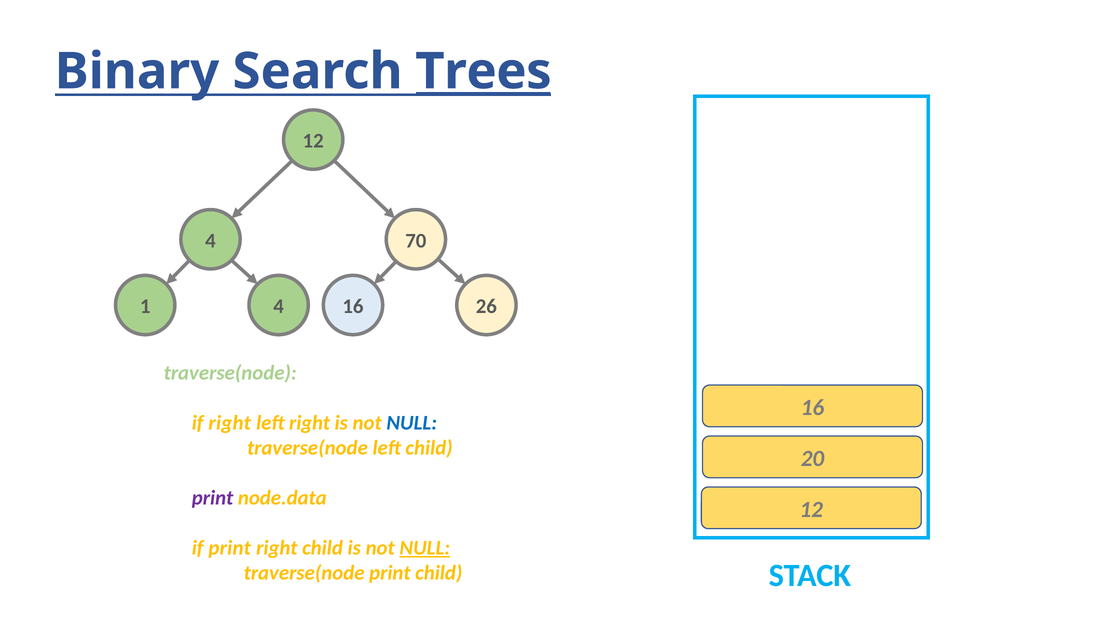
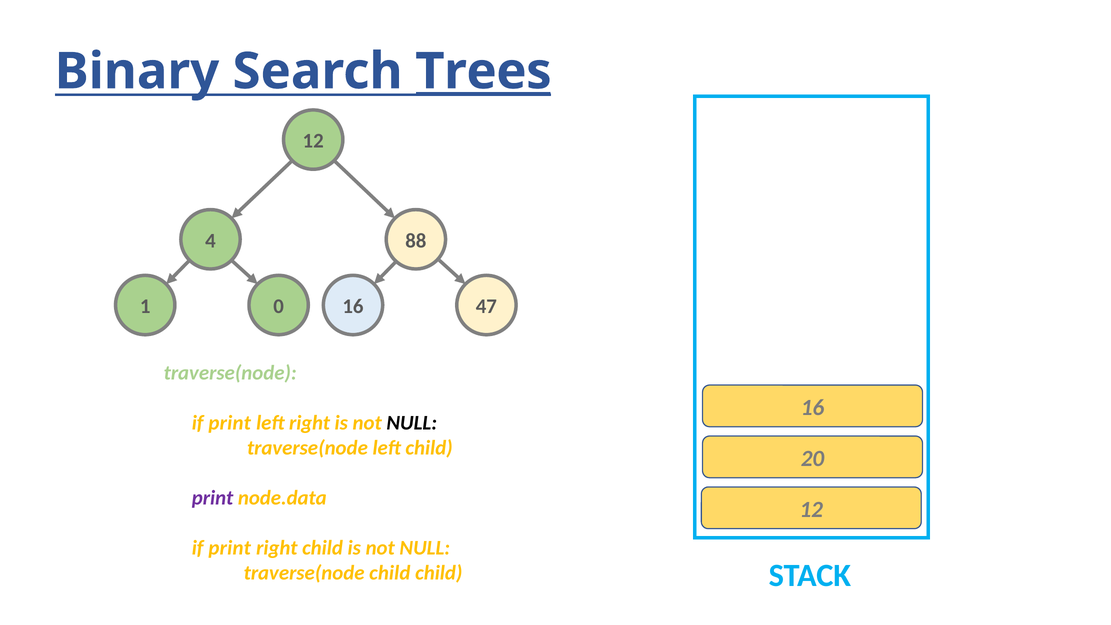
70: 70 -> 88 (416, 241)
1 4: 4 -> 0 (279, 306)
26: 26 -> 47 (486, 306)
right: right -> print (230, 423)
NULL colour: blue -> black (412, 423)
NULL underline: present -> none (425, 548)
traverse(node print: print -> child (390, 573)
